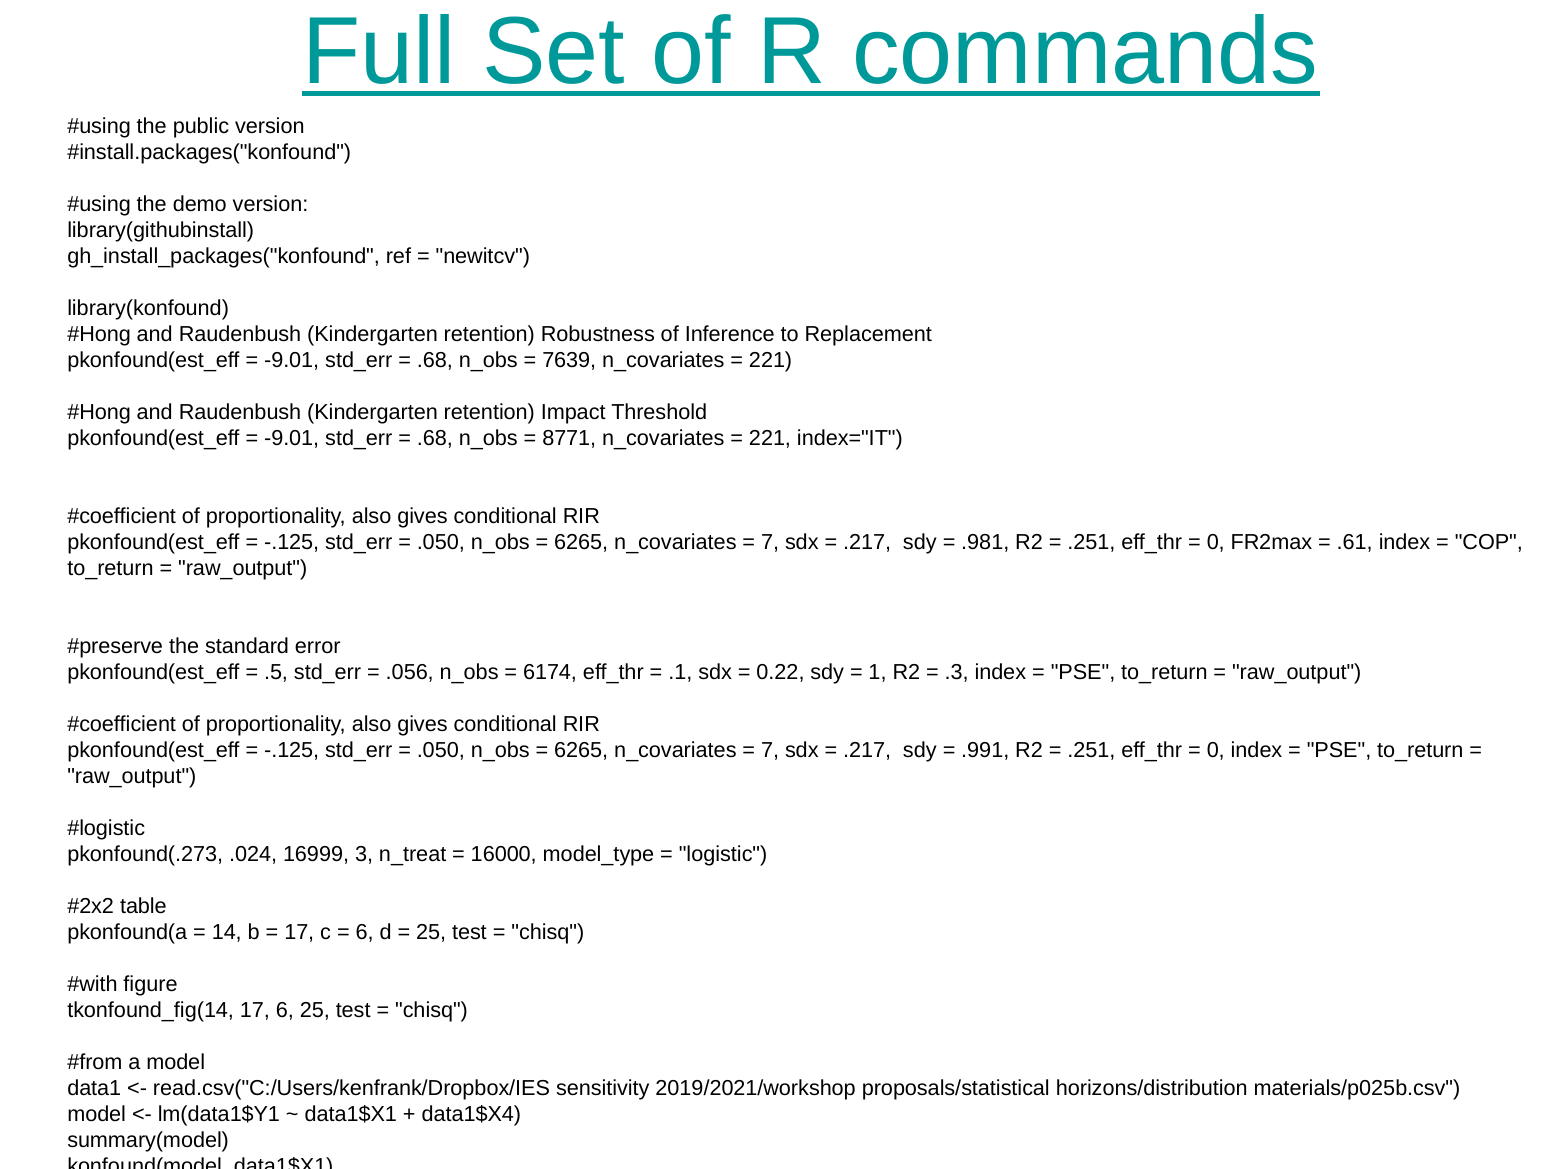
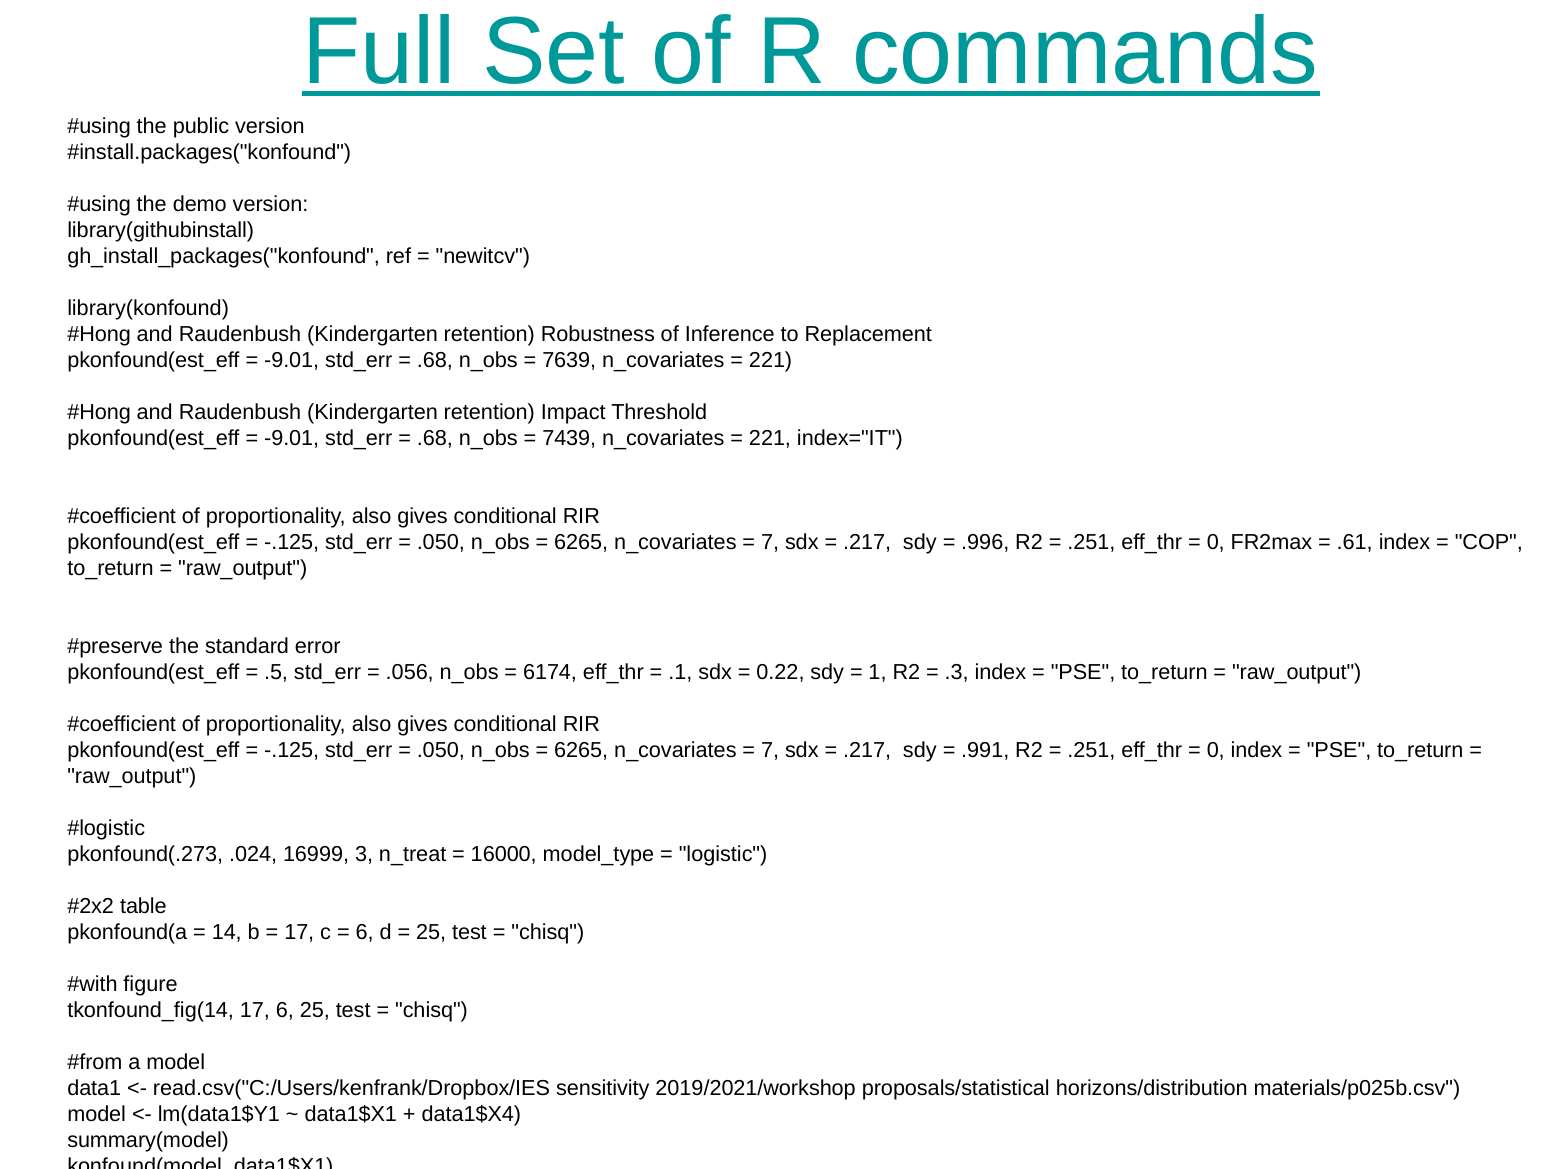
8771: 8771 -> 7439 (569, 438)
.981: .981 -> .996 (985, 542)
